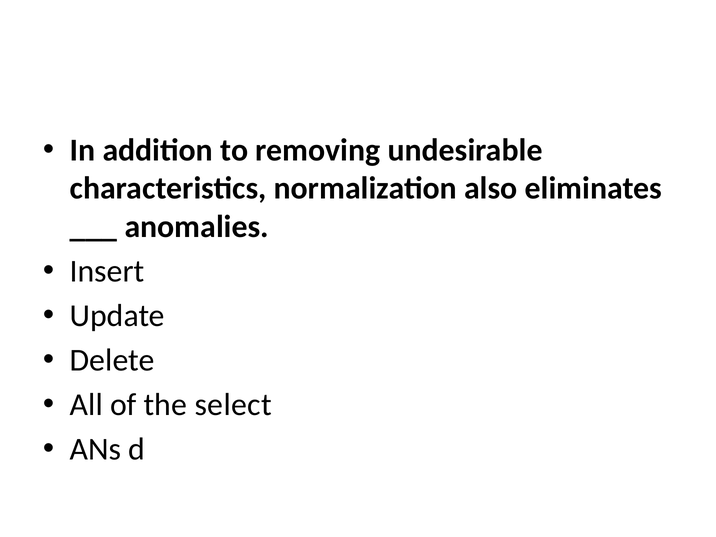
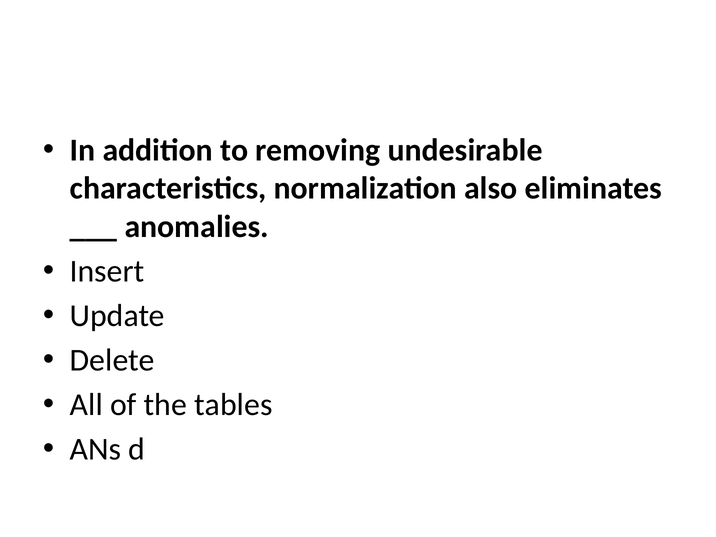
select: select -> tables (233, 405)
